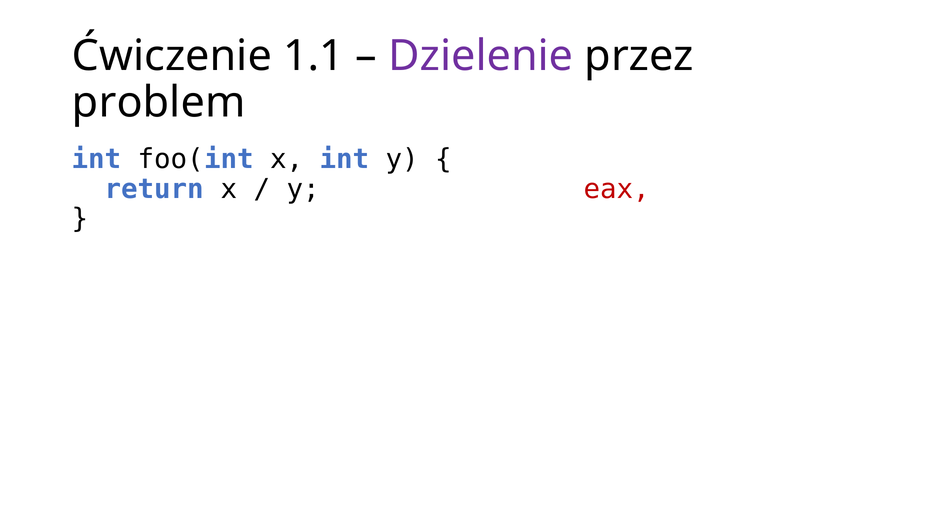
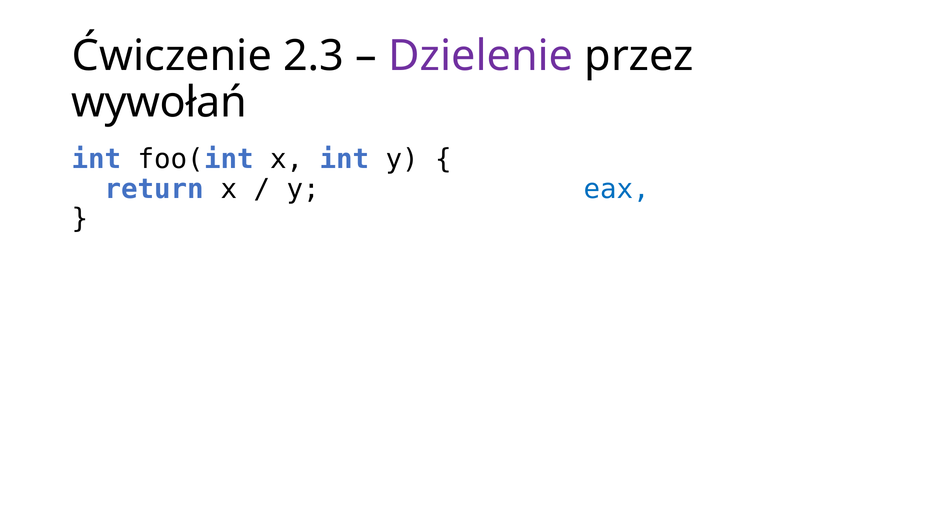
1.1: 1.1 -> 2.3 (314, 56)
problem: problem -> wywołań (159, 103)
eax colour: red -> blue (617, 189)
